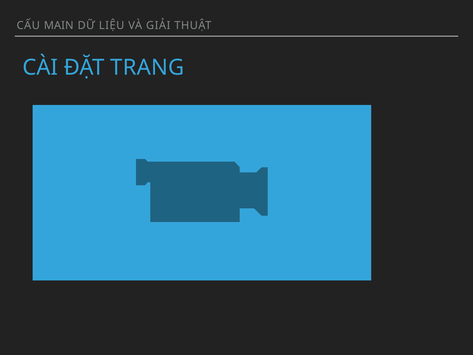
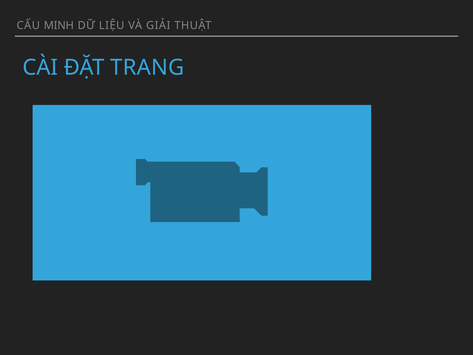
MAIN: MAIN -> MINH (59, 26)
